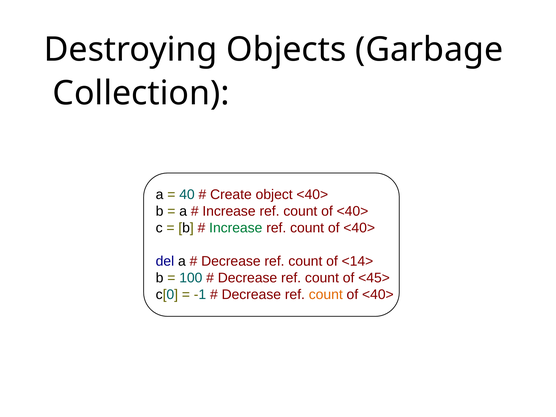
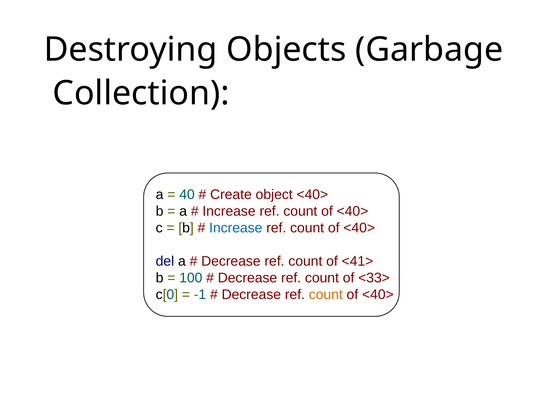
Increase colour: green -> blue (236, 228)
<14>: <14> -> <41> (357, 261)
<45>: <45> -> <33> (374, 278)
